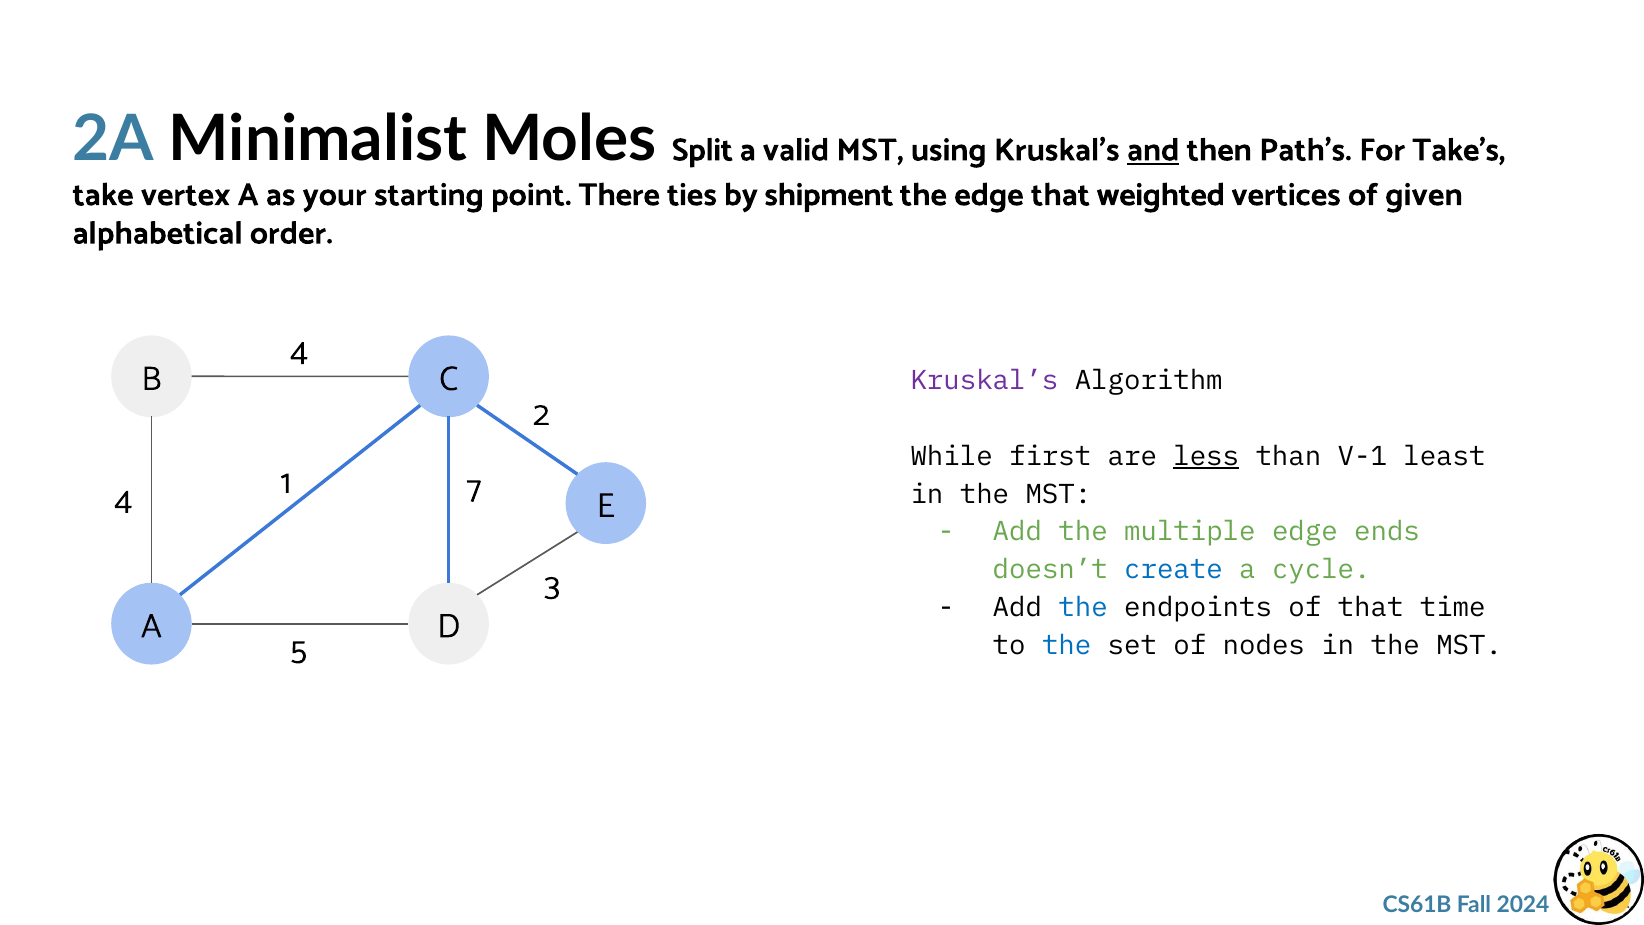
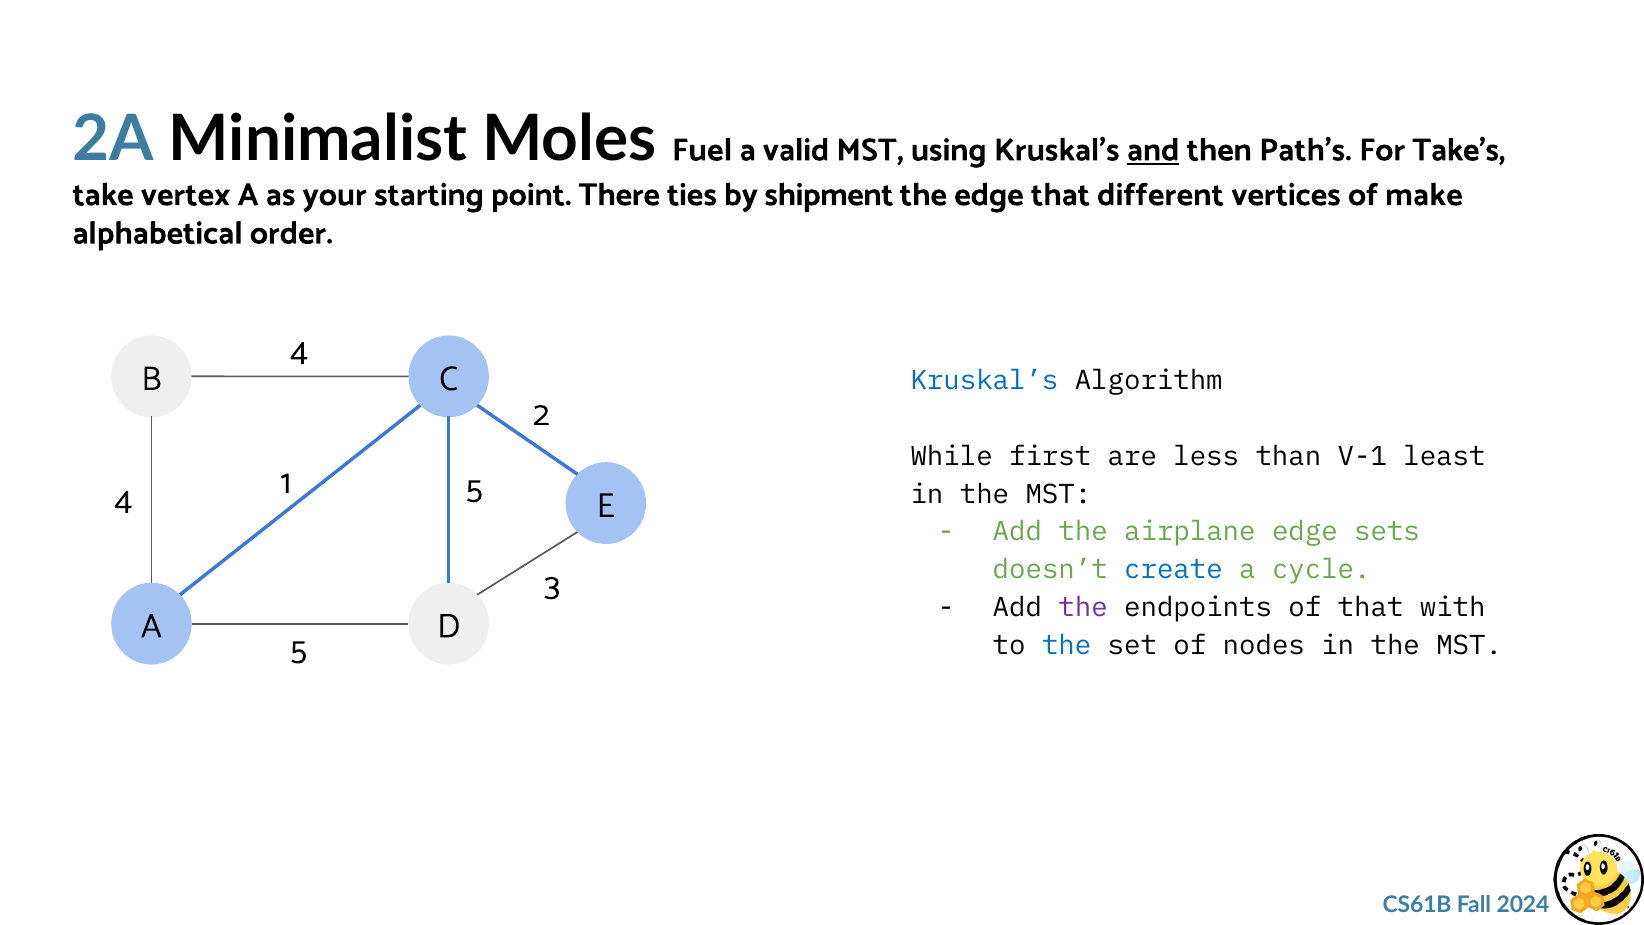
Split: Split -> Fuel (702, 150)
weighted: weighted -> different (1161, 195)
given: given -> make (1424, 195)
Kruskal’s colour: purple -> blue (984, 381)
less underline: present -> none (1206, 456)
1 7: 7 -> 5 (474, 488)
multiple: multiple -> airplane (1190, 532)
ends: ends -> sets (1387, 532)
the colour: blue -> purple (1083, 607)
time: time -> with (1453, 607)
